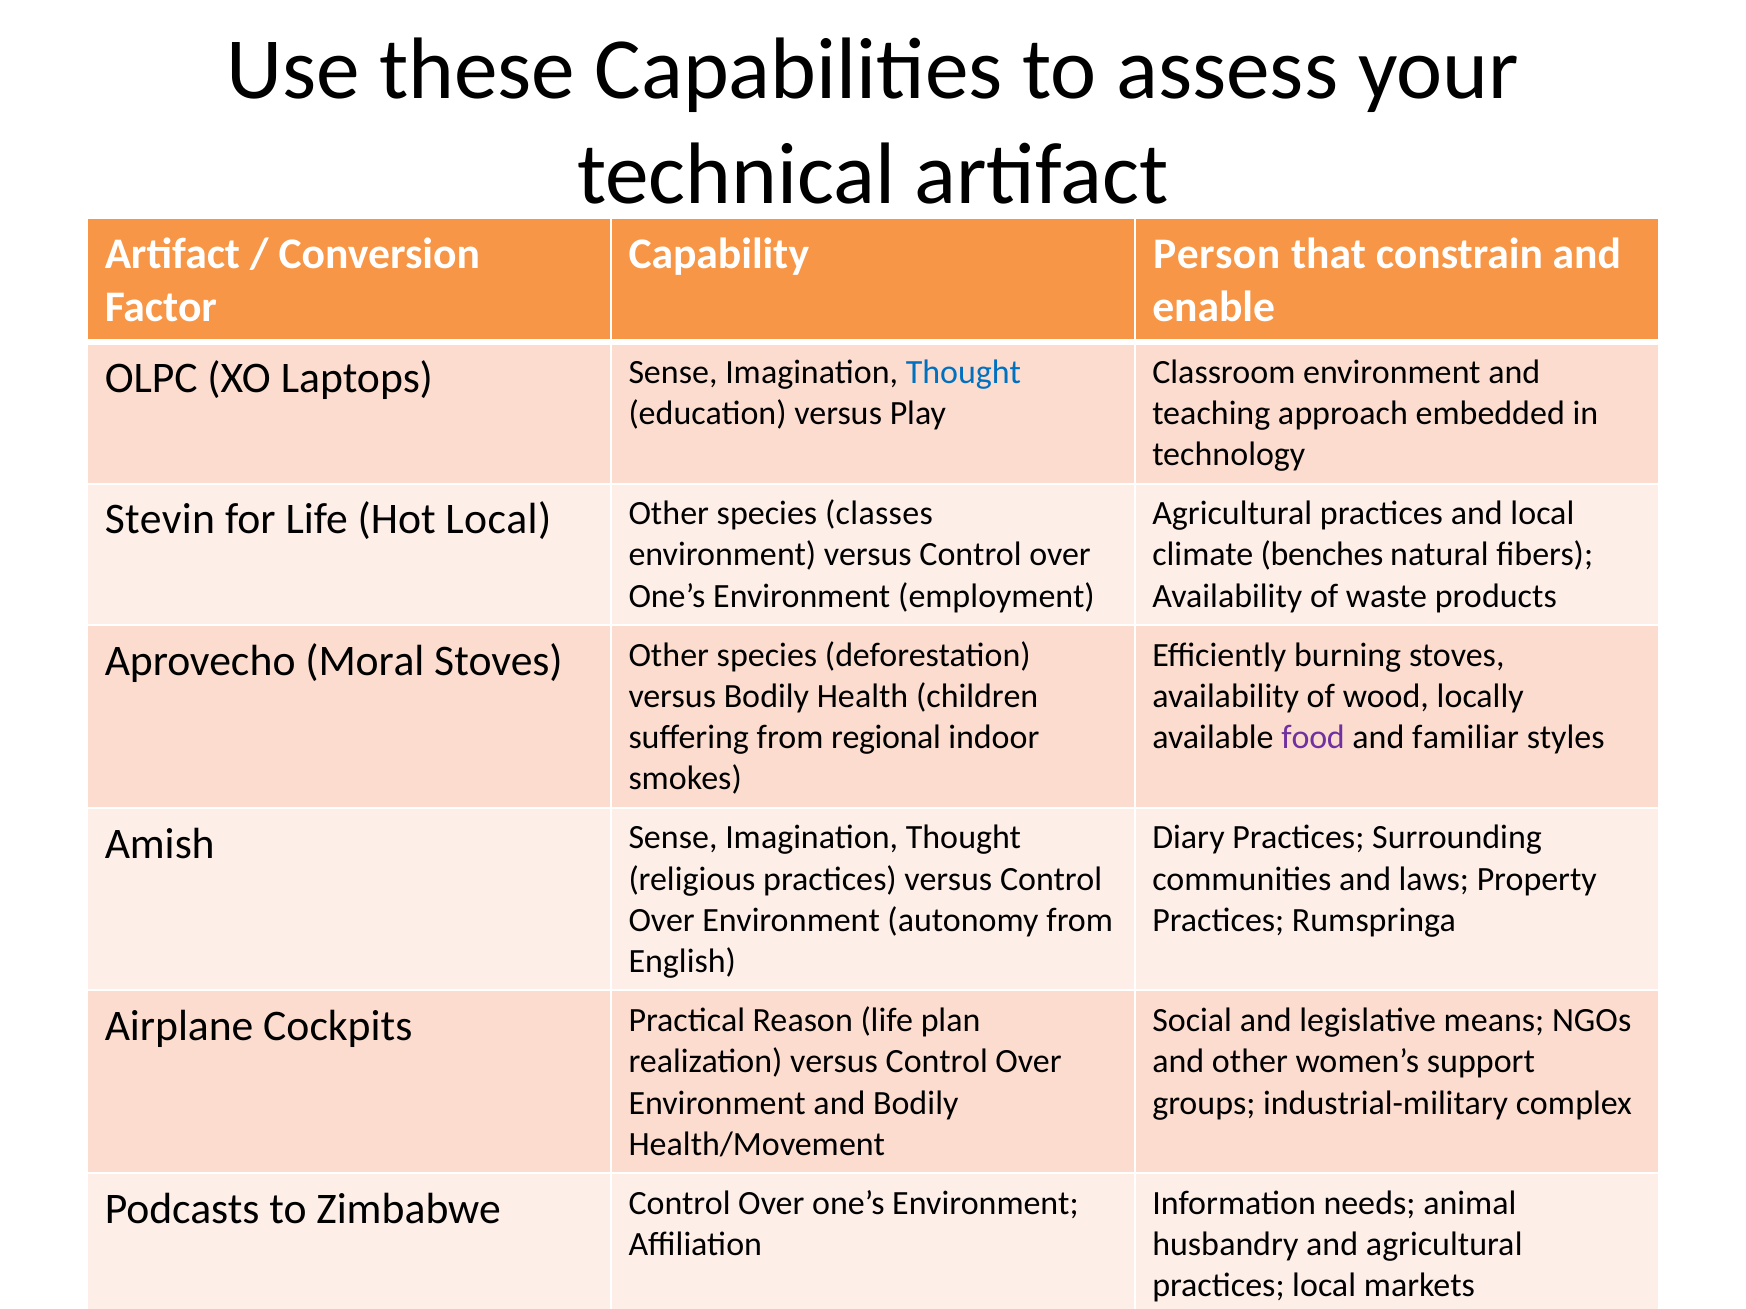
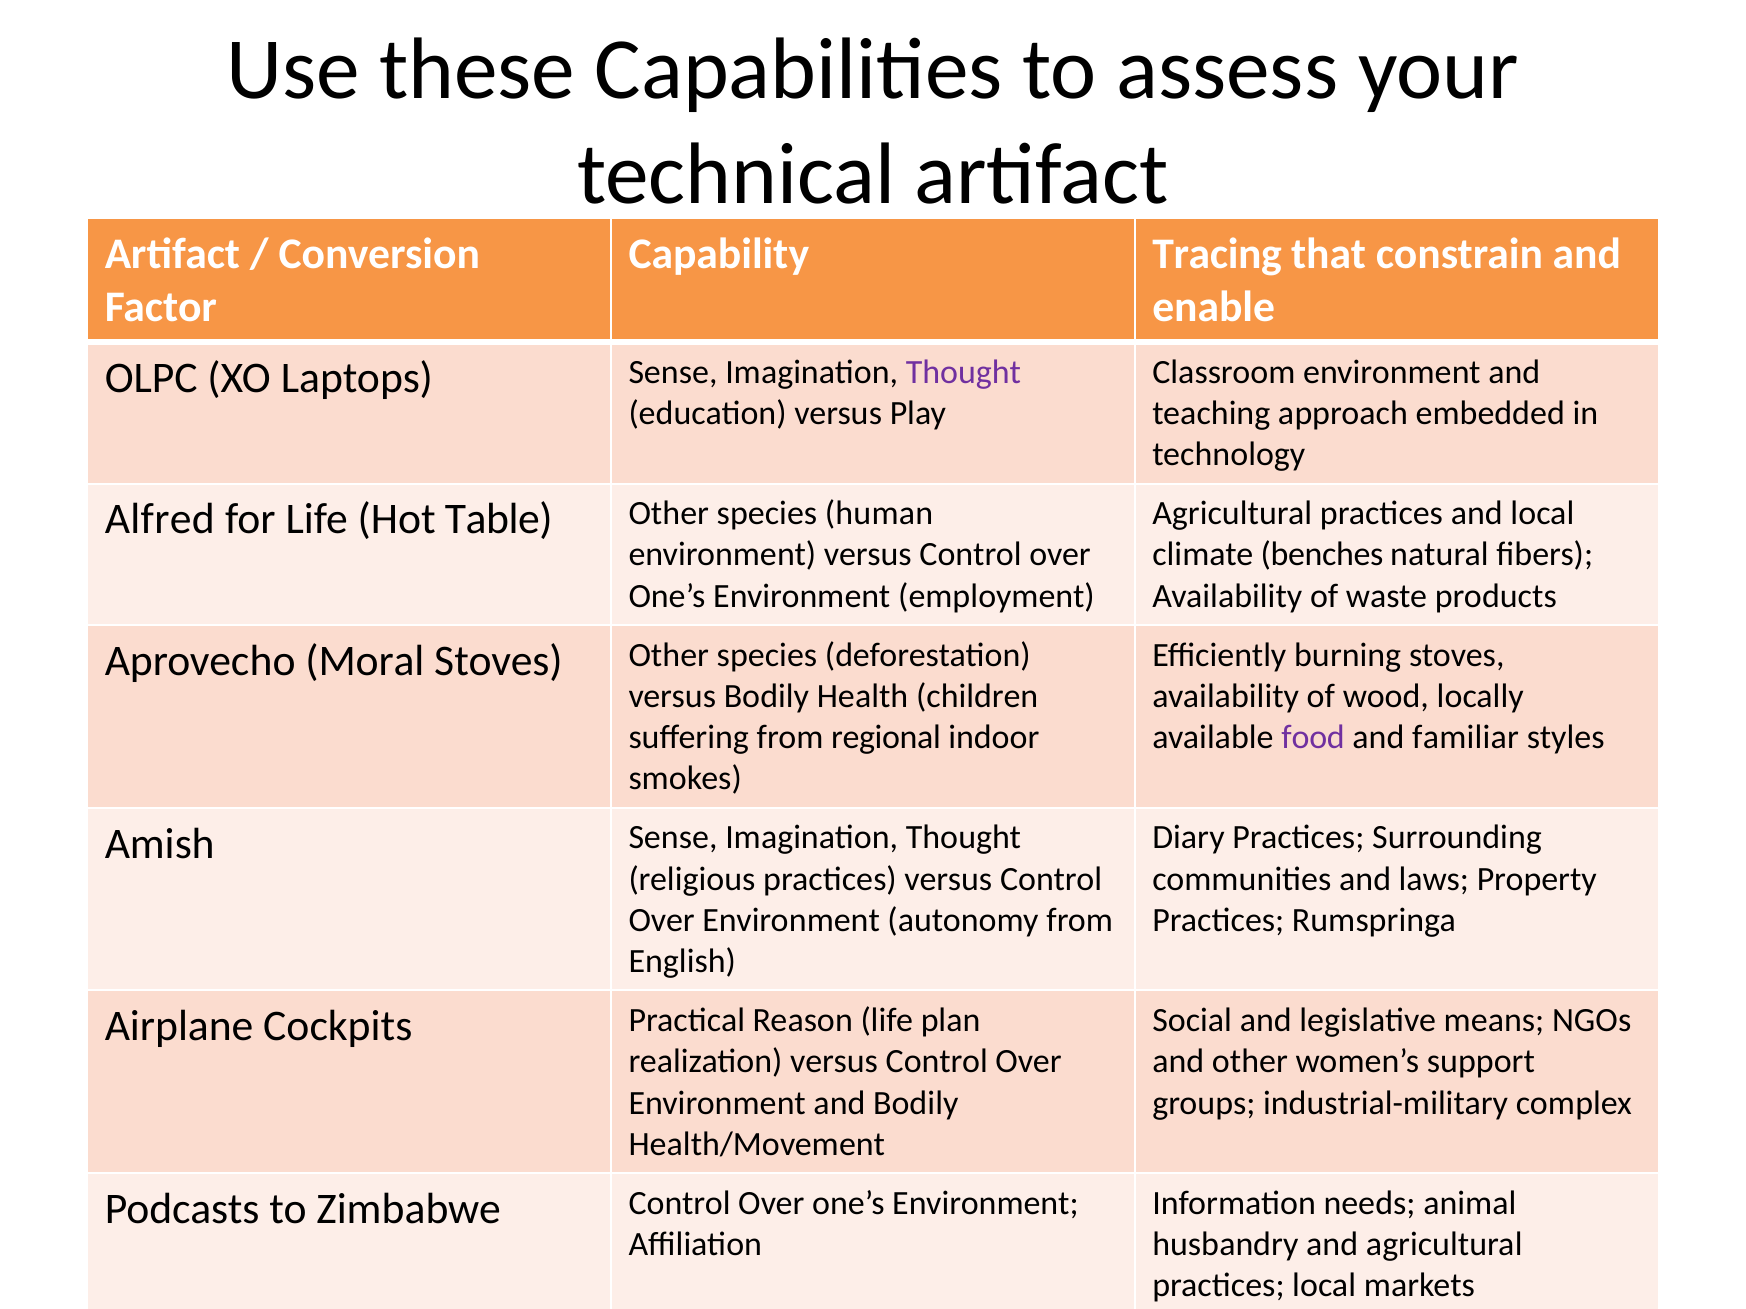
Person: Person -> Tracing (1217, 254)
Thought colour: blue -> purple (963, 372)
Stevin: Stevin -> Alfred (160, 520)
Hot Local: Local -> Table (499, 520)
classes: classes -> human (879, 514)
